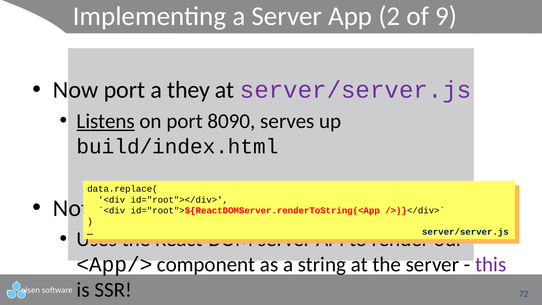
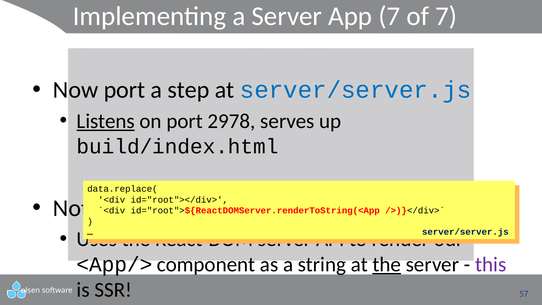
2: 2 -> 7 (389, 16)
9: 9 -> 7 (446, 16)
they: they -> step (189, 90)
server/server.js colour: purple -> blue (356, 90)
8090: 8090 -> 2978 (232, 121)
the underline: none -> present (387, 265)
72: 72 -> 57 (524, 294)
